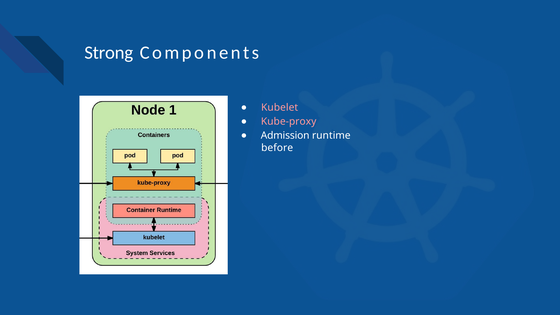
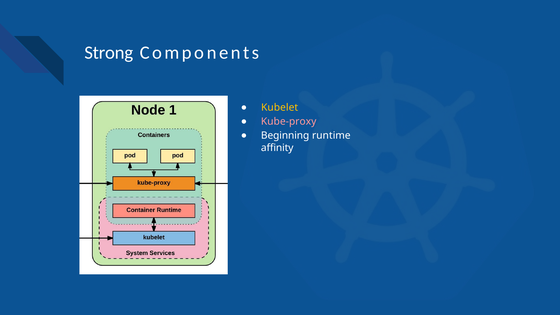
Kubelet colour: pink -> yellow (280, 108)
Admission: Admission -> Beginning (285, 136)
before: before -> affinity (277, 148)
